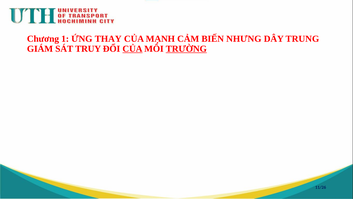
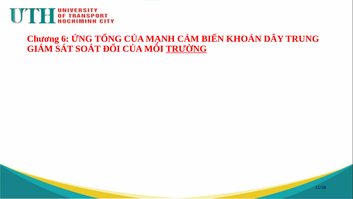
1: 1 -> 6 (65, 39)
THAY: THAY -> TỔNG (108, 39)
NHƯNG: NHƯNG -> KHOẢN (244, 39)
TRUY: TRUY -> SOÁT (88, 49)
CỦA underline: present -> none (132, 49)
